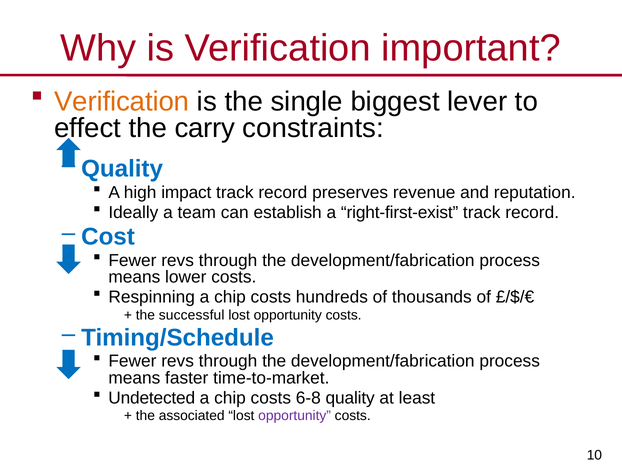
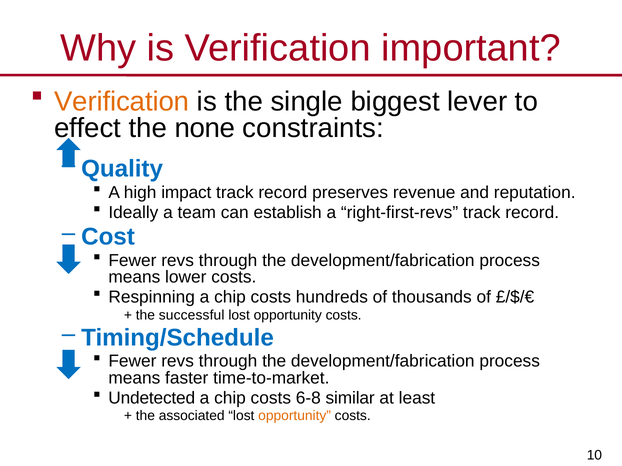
carry: carry -> none (205, 128)
right-first-exist: right-first-exist -> right-first-revs (400, 213)
6-8 quality: quality -> similar (350, 398)
opportunity colour: purple -> orange (295, 416)
